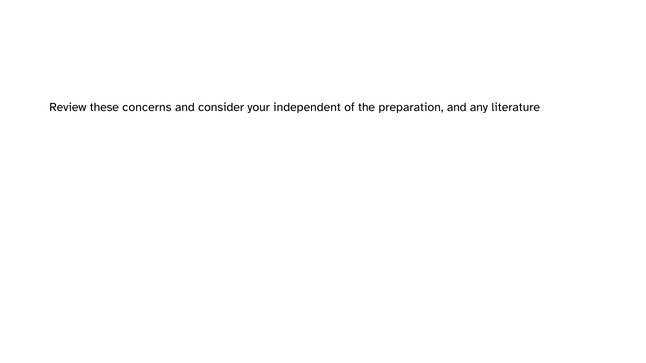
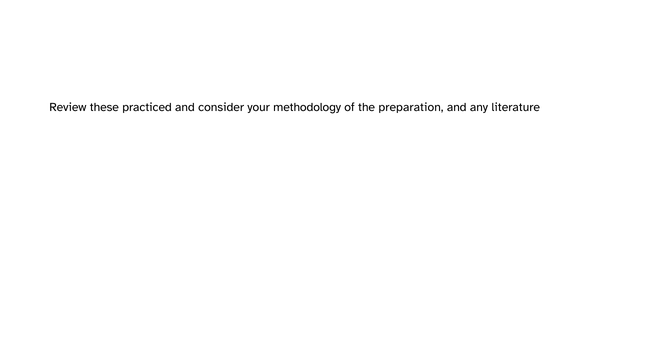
concerns: concerns -> practiced (147, 107)
independent: independent -> methodology (307, 107)
